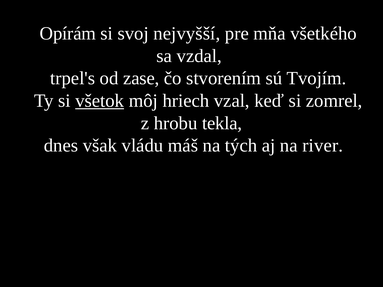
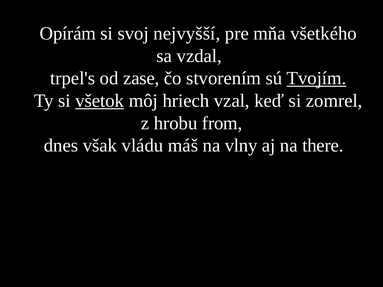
Tvojím underline: none -> present (316, 78)
tekla: tekla -> from (222, 123)
tých: tých -> vlny (241, 146)
river: river -> there (323, 146)
